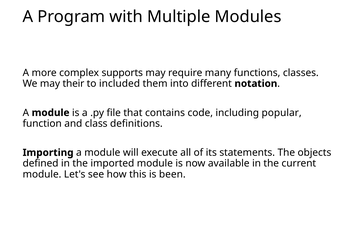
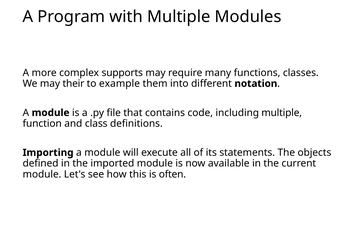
included: included -> example (119, 84)
including popular: popular -> multiple (282, 113)
been: been -> often (172, 174)
